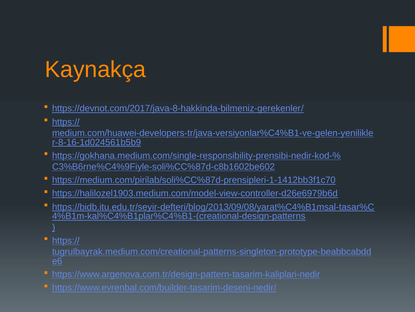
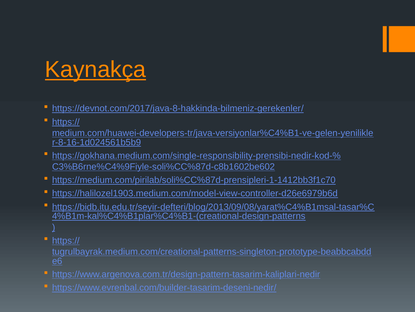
Kaynakça underline: none -> present (96, 70)
